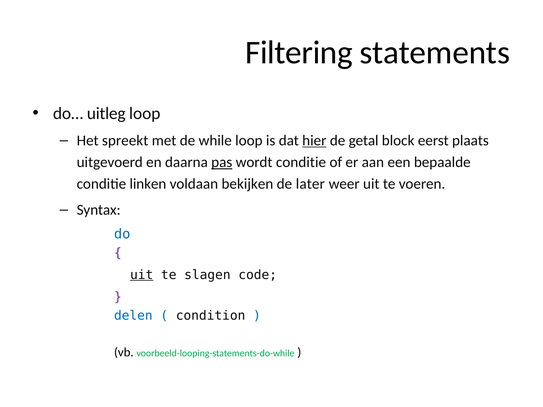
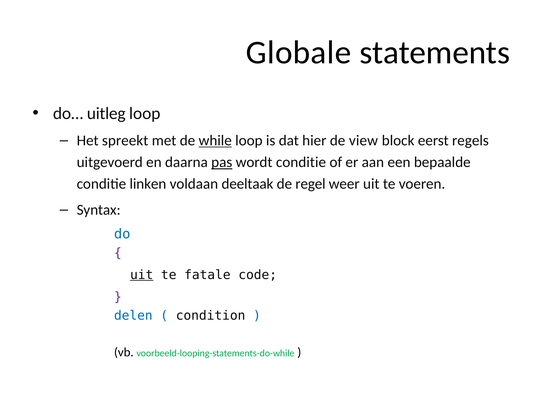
Filtering: Filtering -> Globale (299, 53)
while underline: none -> present (215, 141)
hier underline: present -> none (314, 141)
getal: getal -> view (363, 141)
plaats: plaats -> regels (470, 141)
bekijken: bekijken -> deeltaak (247, 184)
later: later -> regel (311, 184)
slagen: slagen -> fatale (207, 275)
